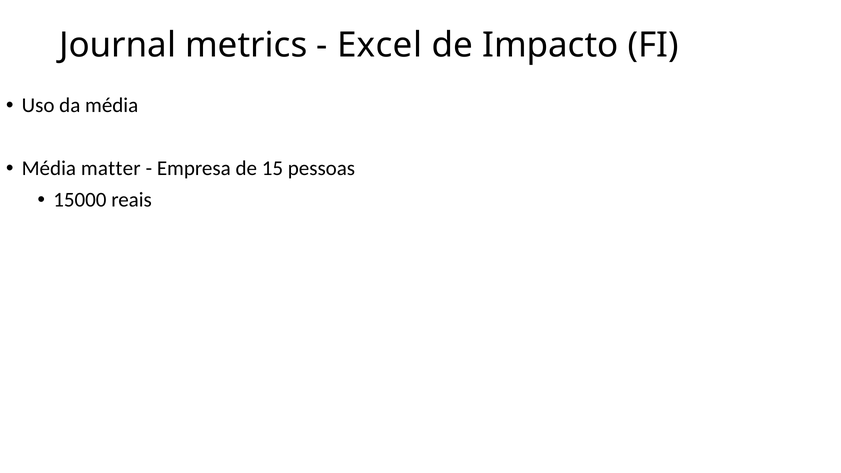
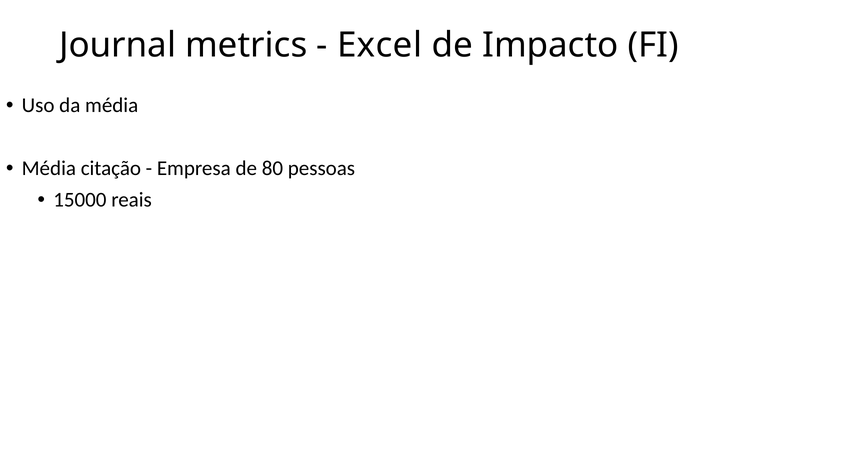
matter: matter -> citação (111, 168)
15: 15 -> 80 (272, 168)
